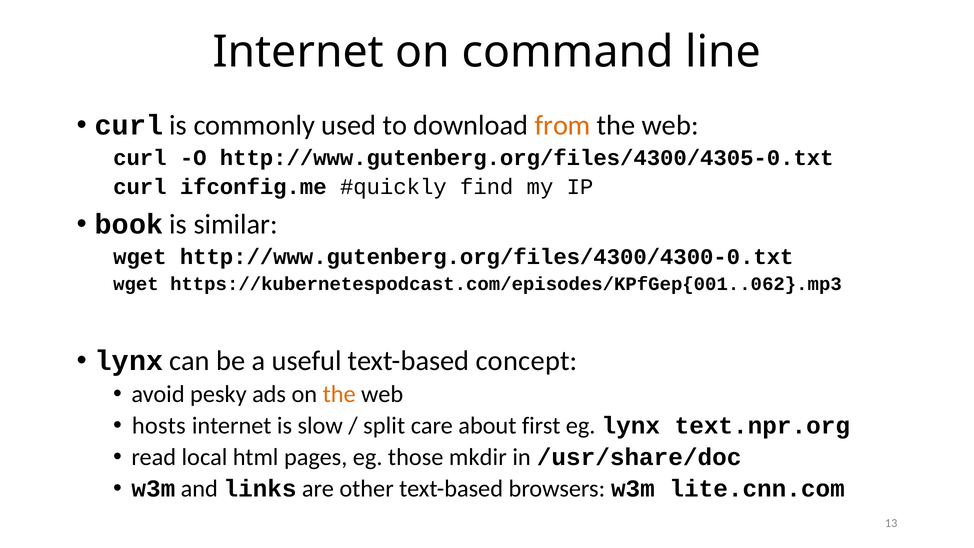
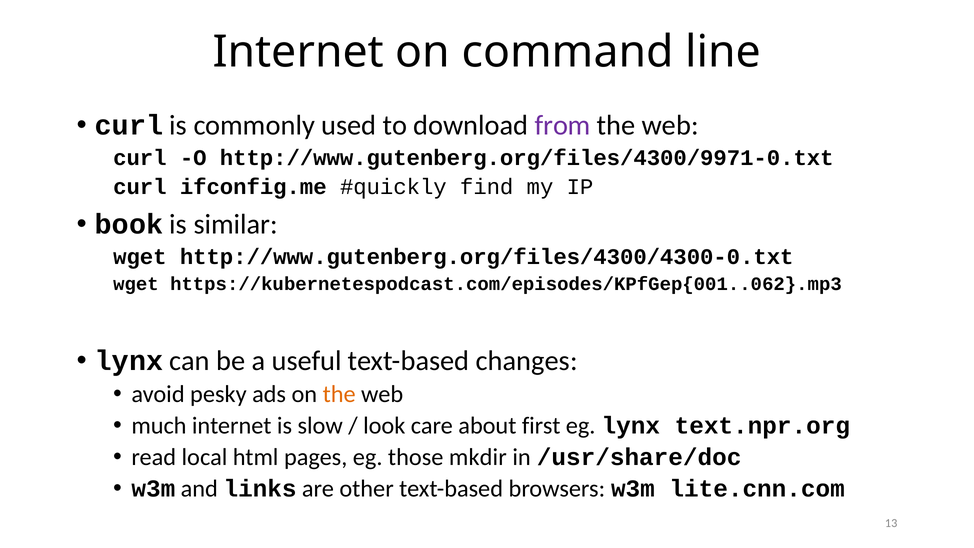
from colour: orange -> purple (563, 125)
http://www.gutenberg.org/files/4300/4305-0.txt: http://www.gutenberg.org/files/4300/4305-0.txt -> http://www.gutenberg.org/files/4300/9971-0.txt (527, 158)
concept: concept -> changes (527, 361)
hosts: hosts -> much (159, 426)
split: split -> look (384, 426)
